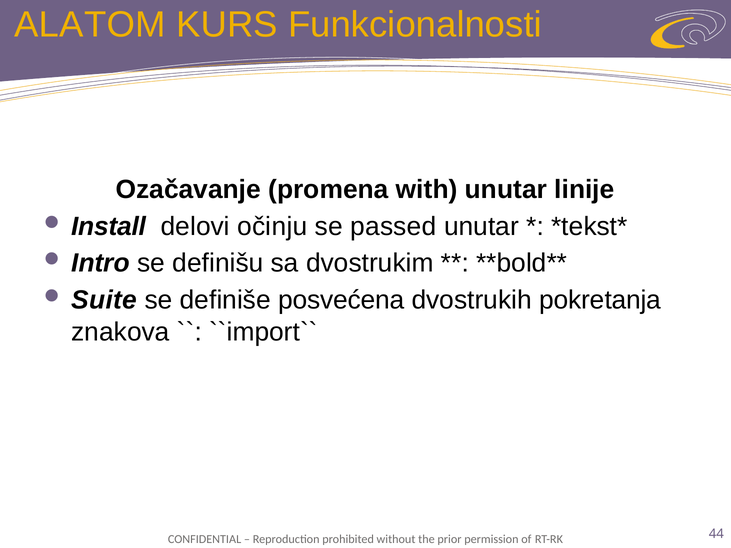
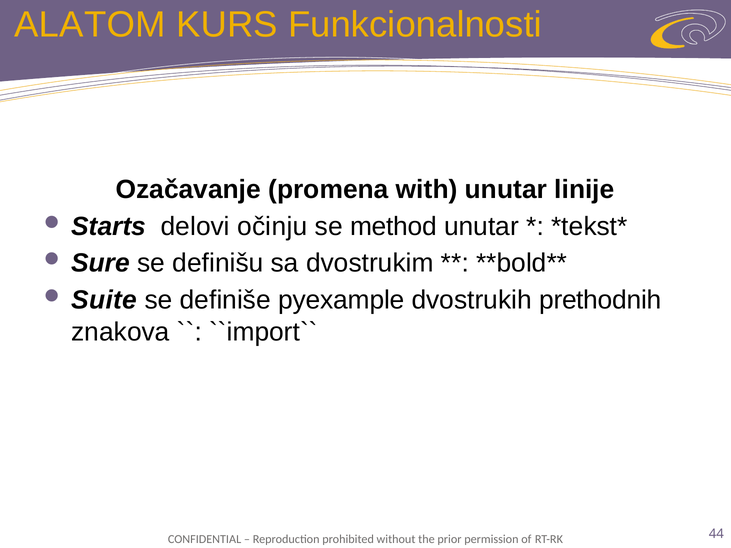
Install: Install -> Starts (109, 226)
passed: passed -> method (394, 226)
Intro: Intro -> Sure (101, 263)
posvećena: posvećena -> pyexample (341, 300)
pokretanja: pokretanja -> prethodnih (600, 300)
